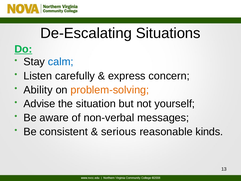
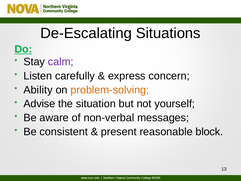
calm colour: blue -> purple (61, 62)
serious: serious -> present (119, 132)
kinds: kinds -> block (209, 132)
